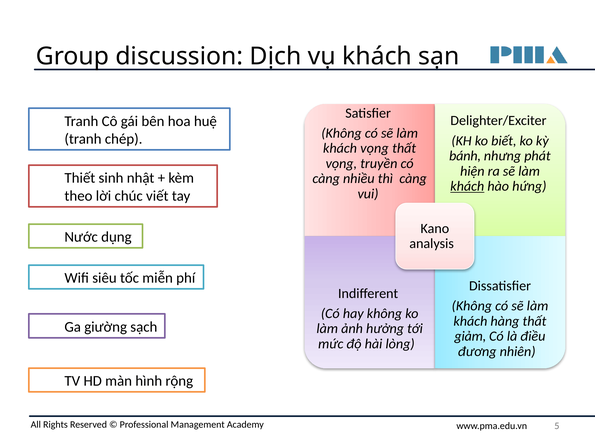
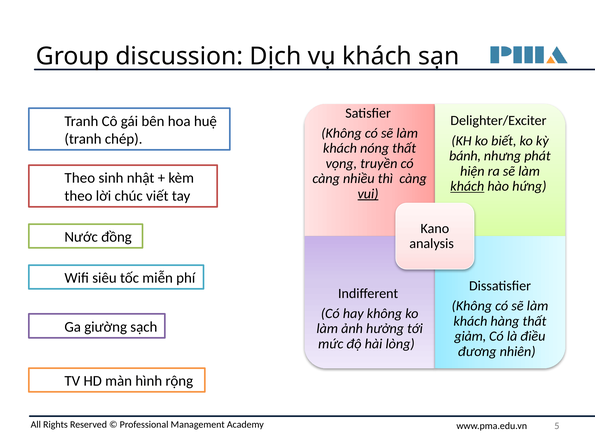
khách vọng: vọng -> nóng (375, 148)
Thiết: Thiết -> Theo (80, 178)
vui underline: none -> present (368, 194)
dụng: dụng -> đồng (116, 237)
